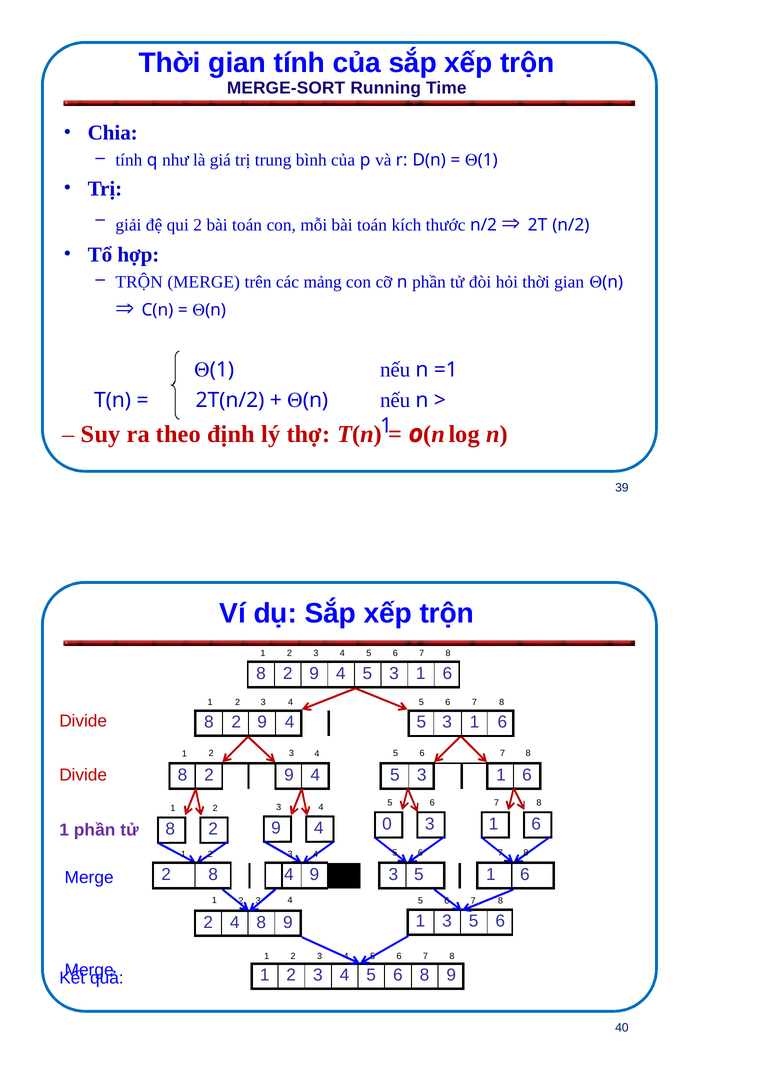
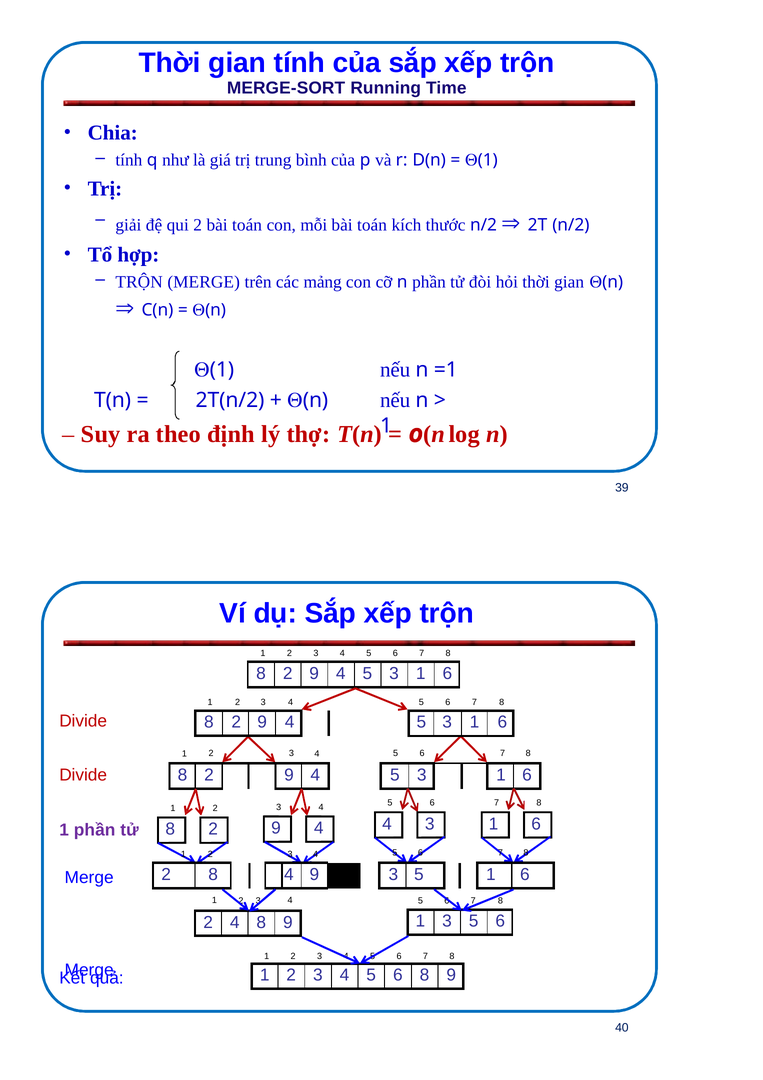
4 0: 0 -> 4 (387, 824)
